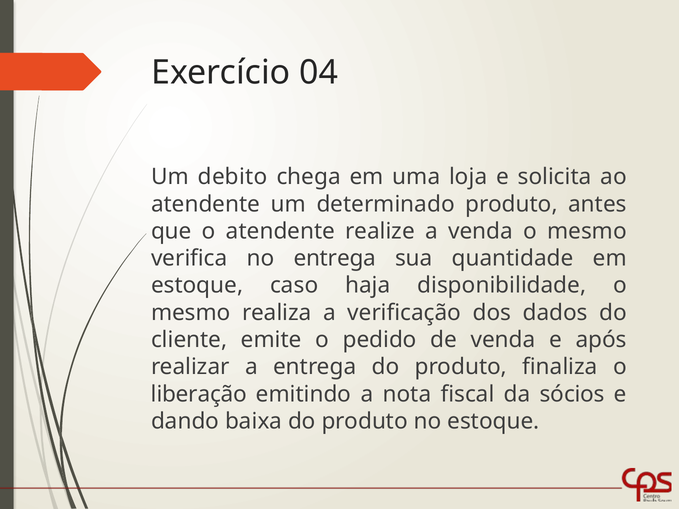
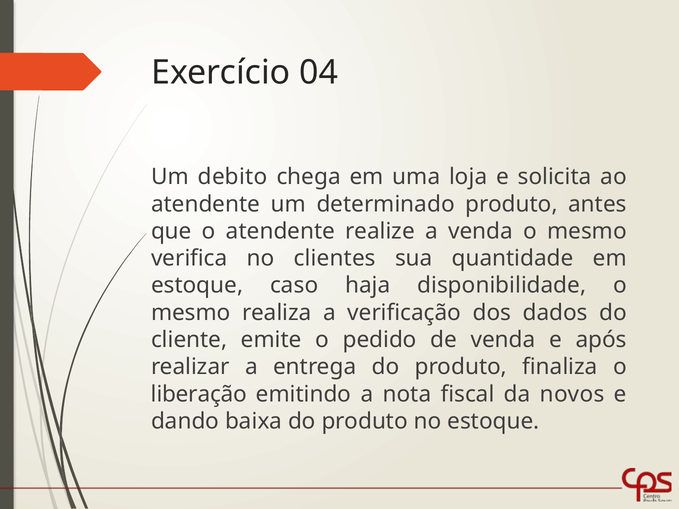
no entrega: entrega -> clientes (335, 258)
sócios: sócios -> novos (572, 394)
